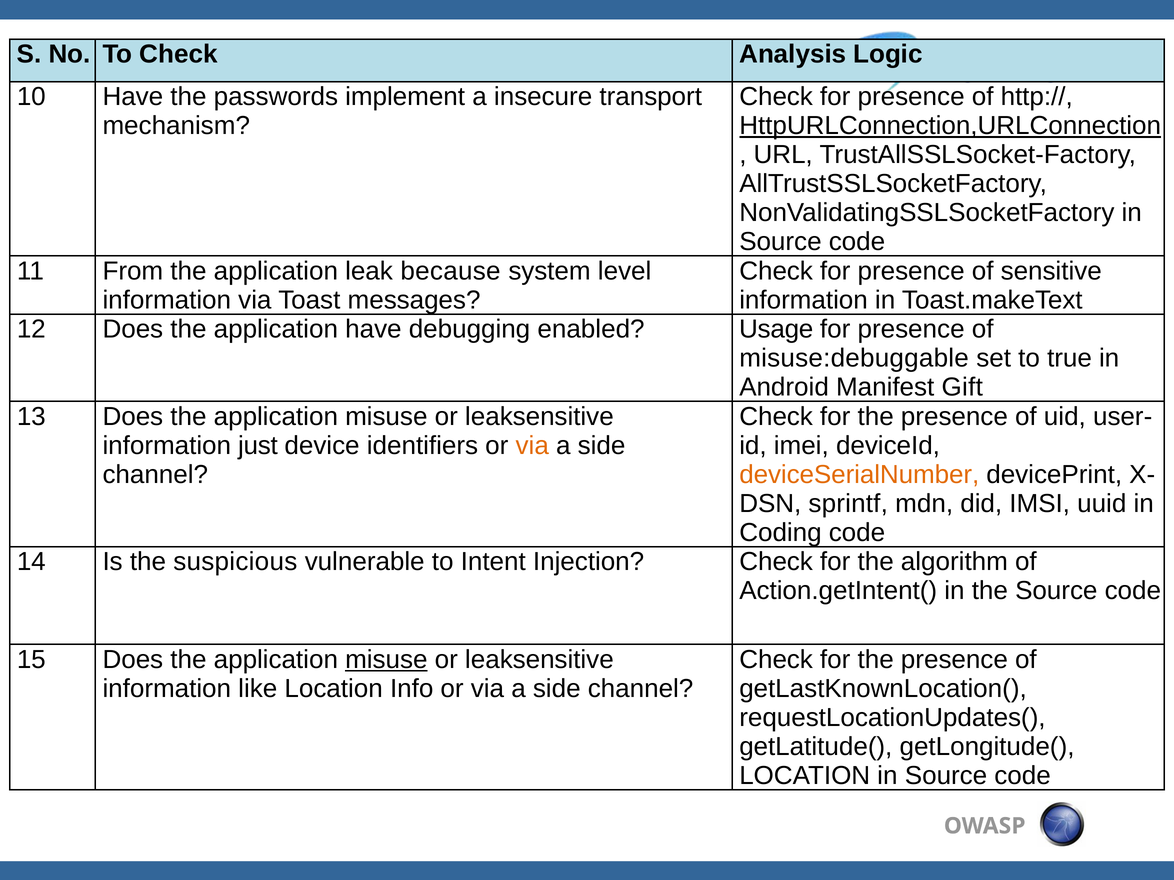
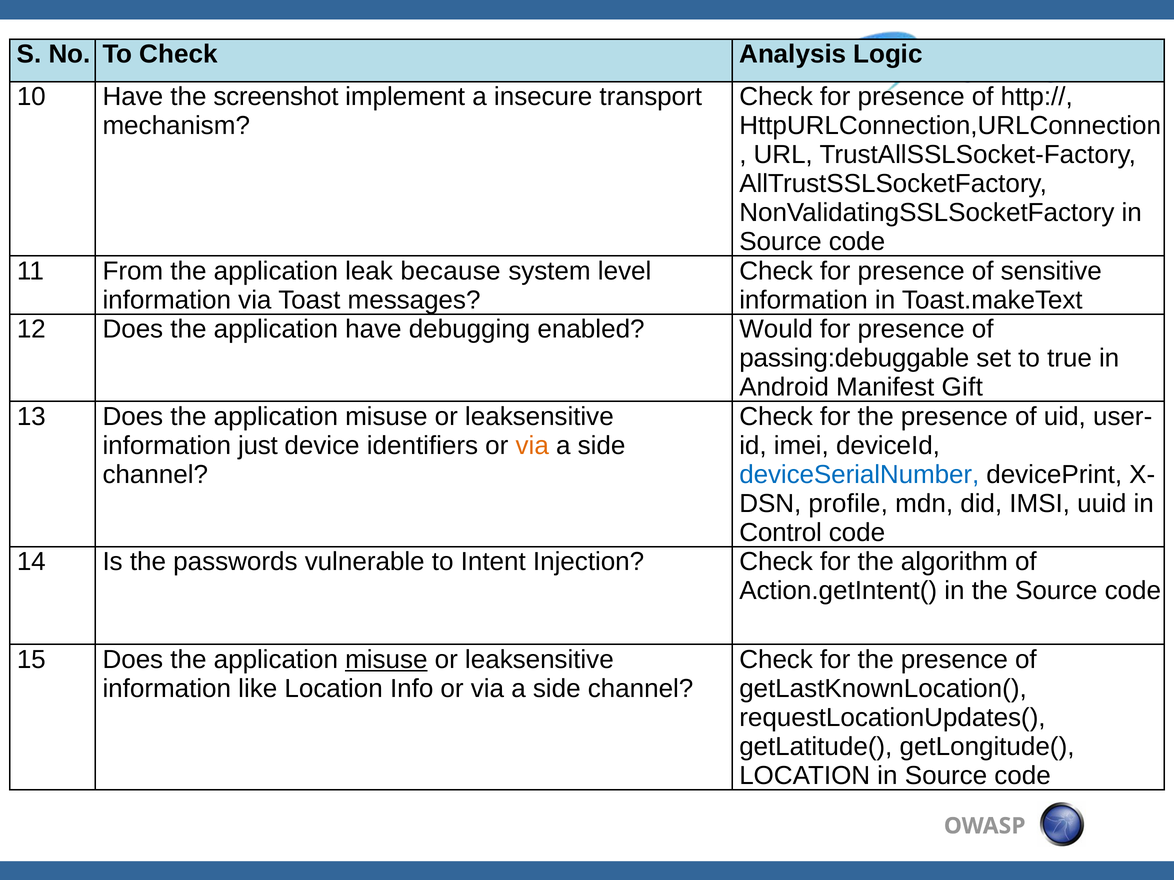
passwords: passwords -> screenshot (276, 97)
HttpURLConnection,URLConnection underline: present -> none (950, 126)
Usage: Usage -> Would (776, 330)
misuse:debuggable: misuse:debuggable -> passing:debuggable (854, 359)
deviceSerialNumber colour: orange -> blue (859, 475)
sprintf: sprintf -> profile (848, 504)
Coding: Coding -> Control (781, 533)
suspicious: suspicious -> passwords (235, 562)
